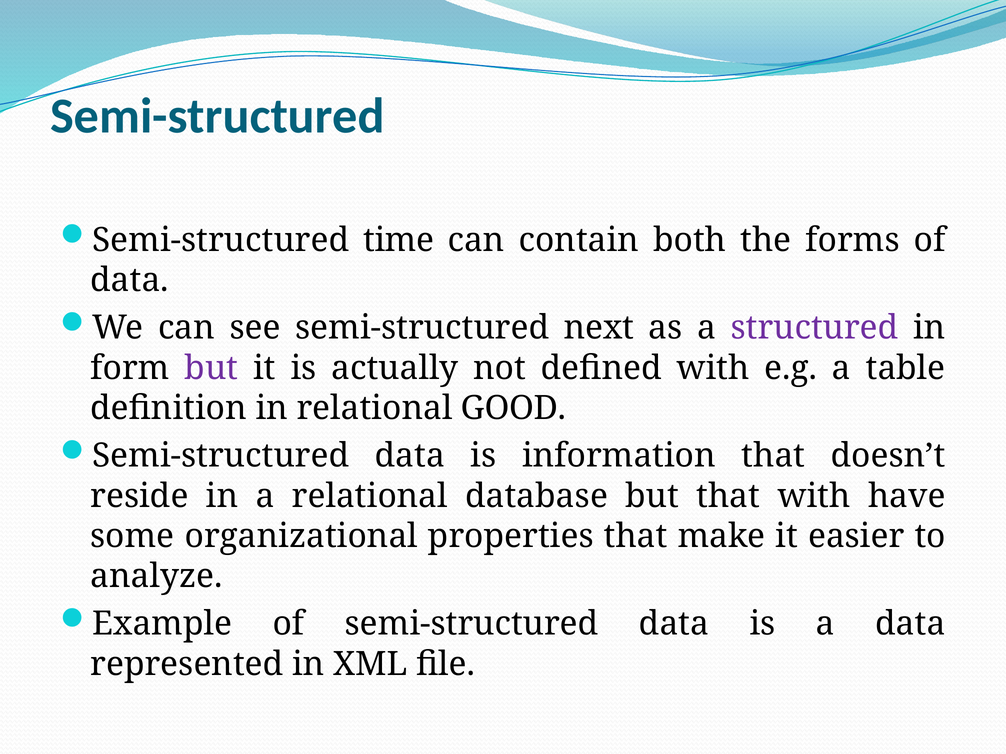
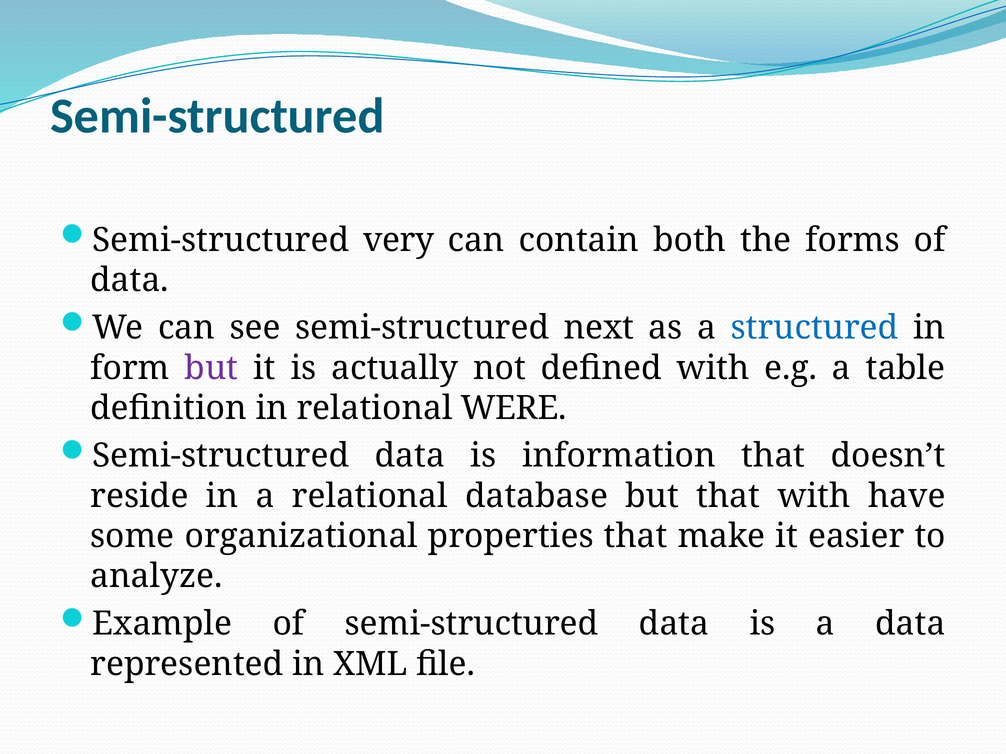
time: time -> very (399, 240)
structured colour: purple -> blue (815, 328)
GOOD: GOOD -> WERE (514, 409)
